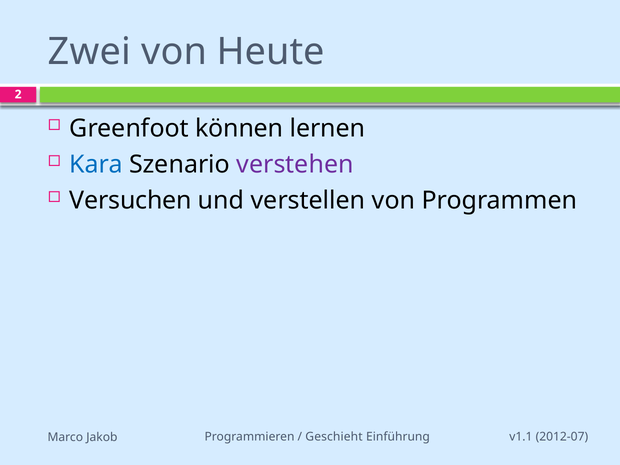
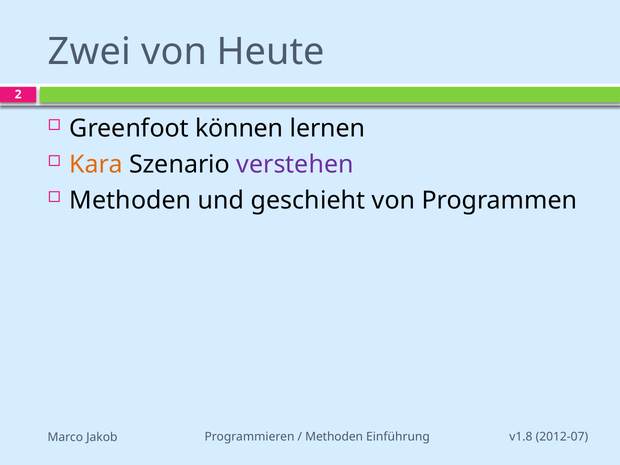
Kara colour: blue -> orange (96, 164)
Versuchen: Versuchen -> Methoden (130, 200)
verstellen: verstellen -> geschieht (308, 200)
Geschieht: Geschieht -> Methoden (334, 437)
v1.1: v1.1 -> v1.8 (521, 437)
